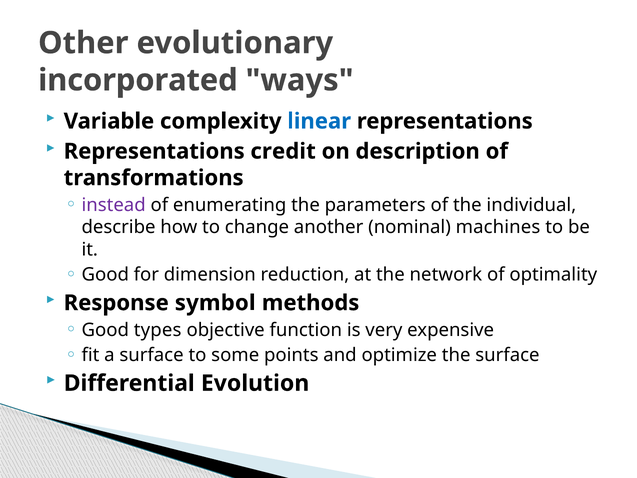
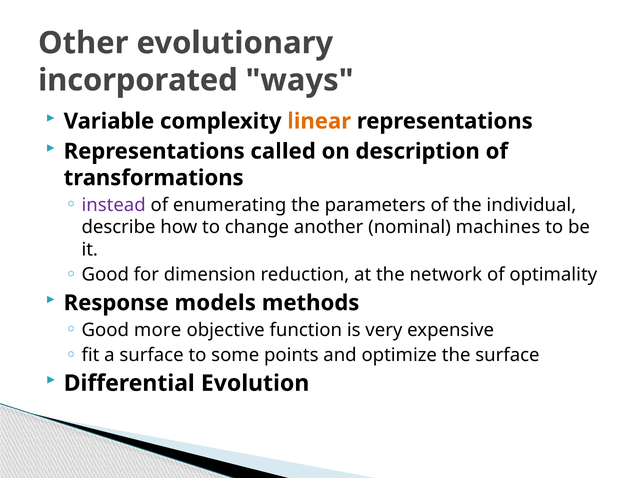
linear colour: blue -> orange (319, 121)
credit: credit -> called (283, 151)
symbol: symbol -> models (215, 303)
types: types -> more (158, 330)
